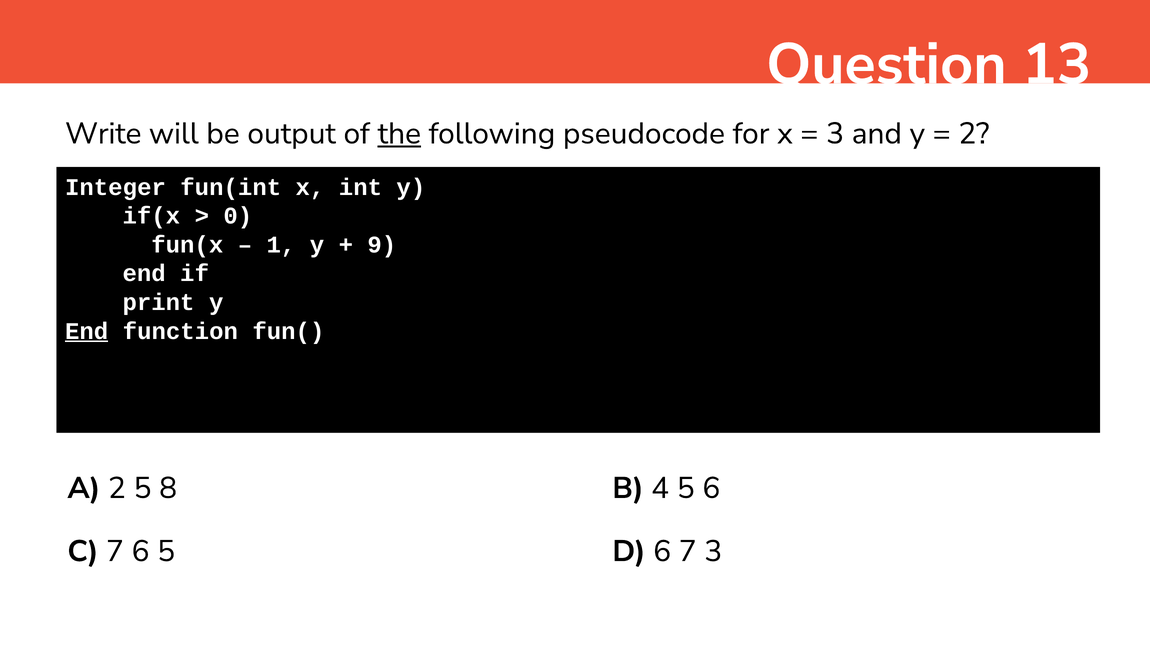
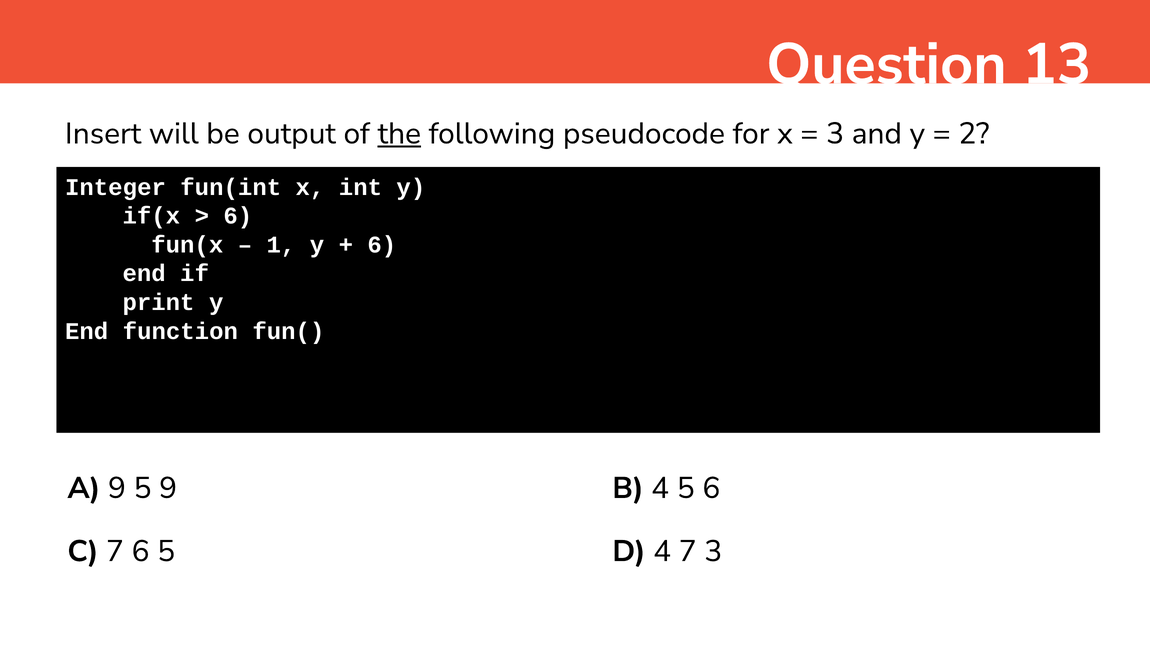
Write: Write -> Insert (103, 133)
0: 0 -> 6 (238, 216)
9: 9 -> 6 (382, 245)
End underline: present -> none (87, 331)
A 2: 2 -> 9 (117, 488)
5 8: 8 -> 9 (168, 488)
D 6: 6 -> 4 (662, 551)
